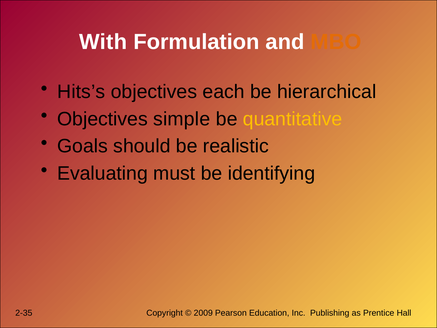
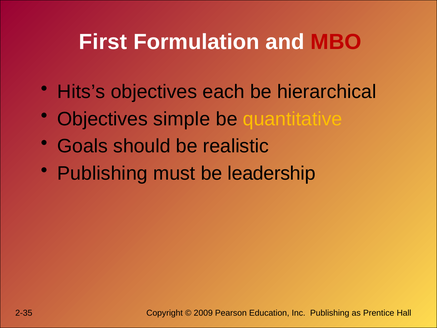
With: With -> First (103, 42)
MBO colour: orange -> red (336, 42)
Evaluating: Evaluating -> Publishing (102, 173)
identifying: identifying -> leadership (272, 173)
